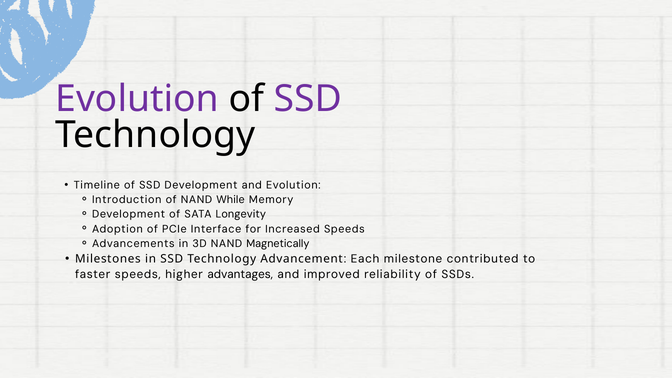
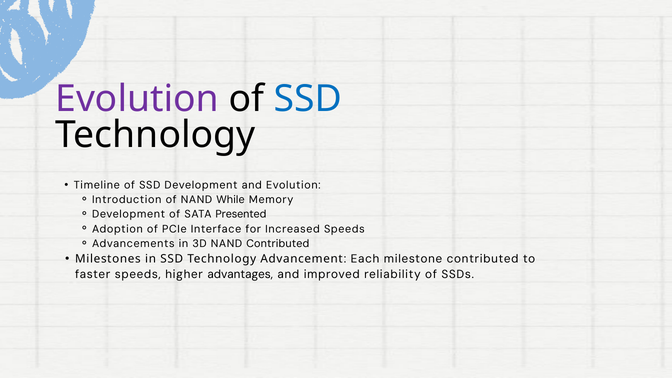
SSD colour: purple -> blue (308, 99)
Longevity: Longevity -> Presented (241, 214)
NAND Magnetically: Magnetically -> Contributed (278, 244)
